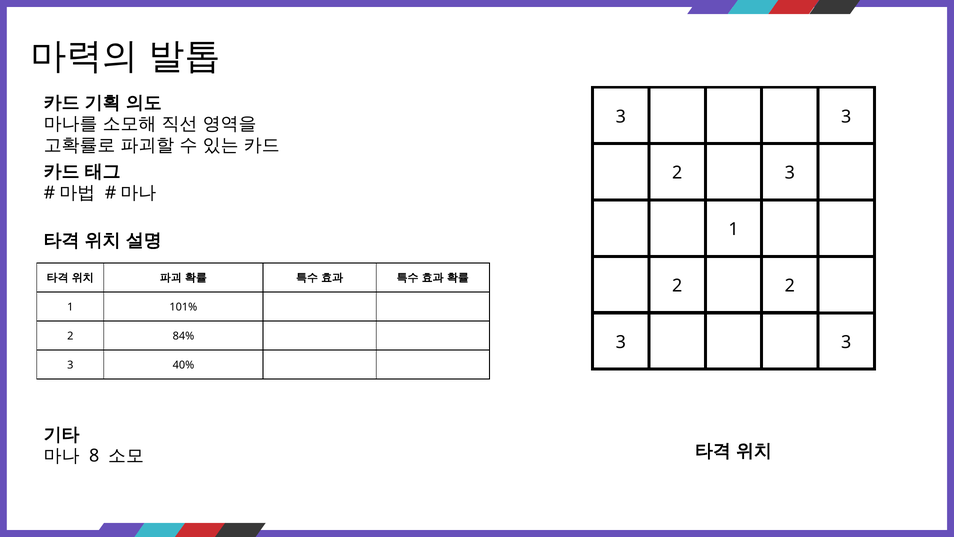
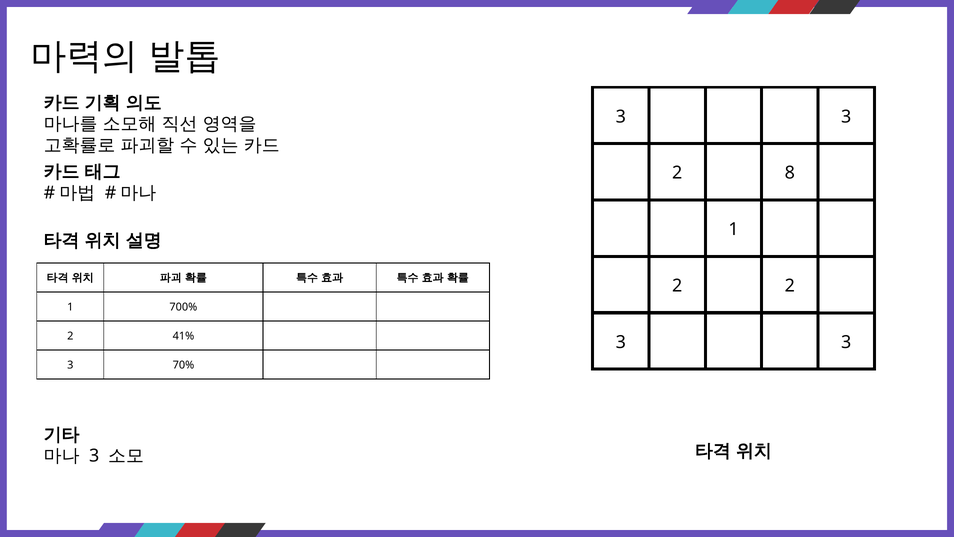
3: 3 -> 8 (790, 173)
101%: 101% -> 700% (183, 307)
84%: 84% -> 41% (183, 336)
40%: 40% -> 70% (183, 365)
8: 8 -> 3 (94, 456)
